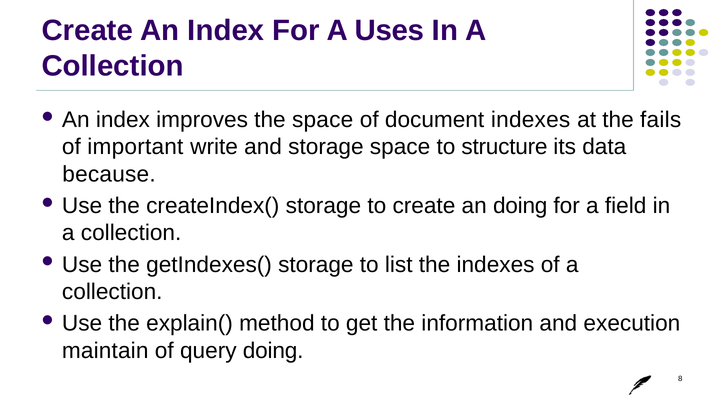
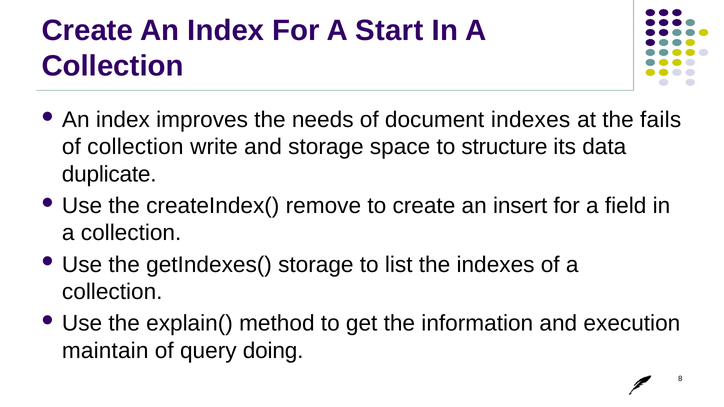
Uses: Uses -> Start (389, 31)
the space: space -> needs (323, 120)
of important: important -> collection (135, 147)
because: because -> duplicate (109, 174)
createIndex( storage: storage -> remove (323, 206)
an doing: doing -> insert (520, 206)
